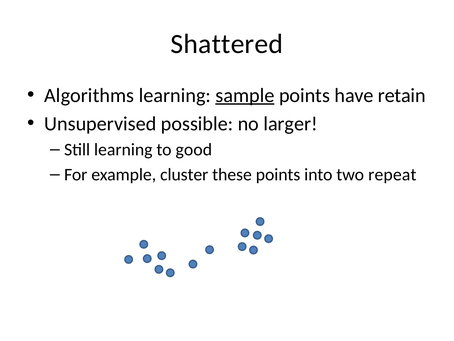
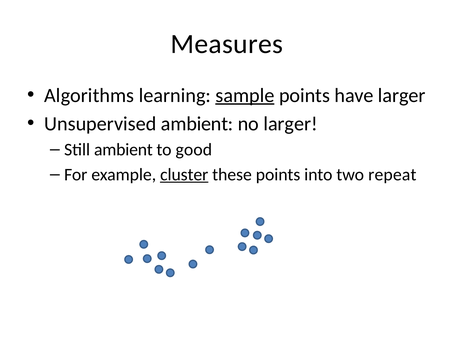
Shattered: Shattered -> Measures (227, 44)
have retain: retain -> larger (402, 95)
Unsupervised possible: possible -> ambient (197, 123)
Still learning: learning -> ambient (123, 150)
cluster underline: none -> present (184, 174)
